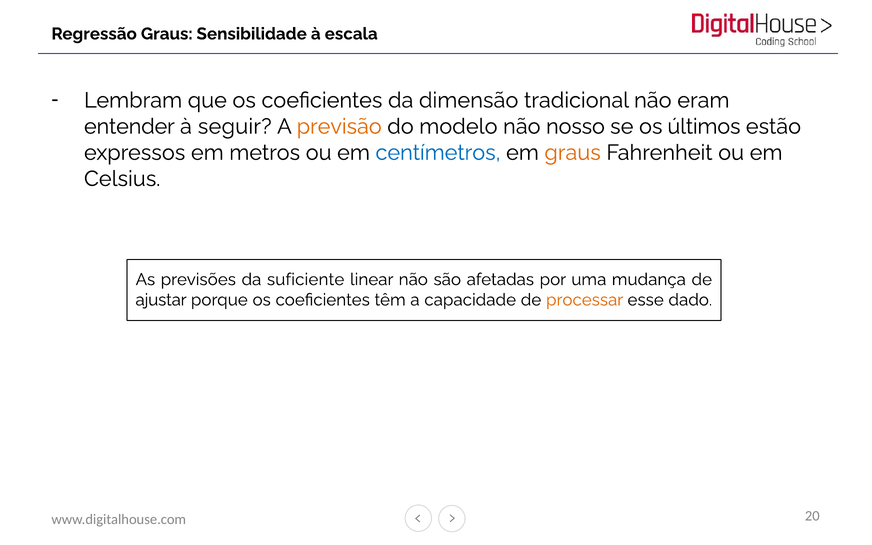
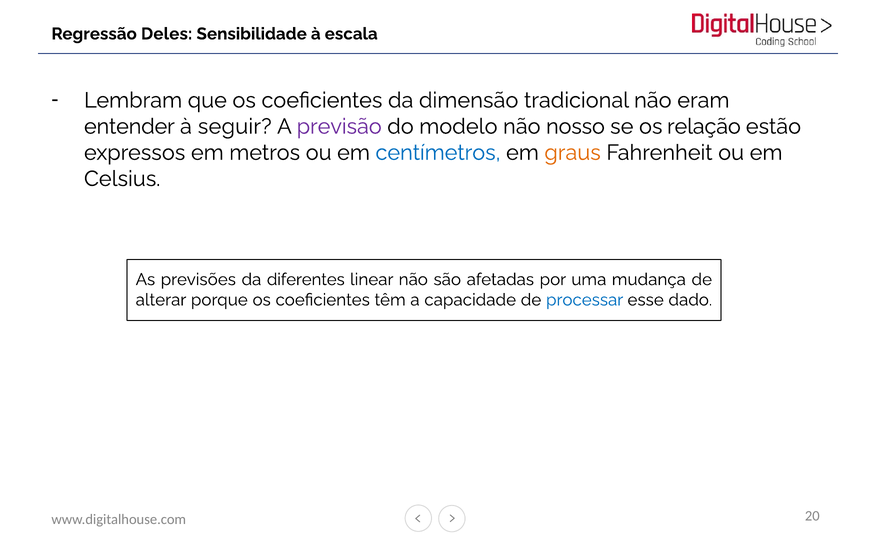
Regressão Graus: Graus -> Deles (167, 34)
previsão colour: orange -> purple (339, 126)
últimos: últimos -> relação (704, 126)
suficiente: suficiente -> diferentes (306, 280)
ajustar: ajustar -> alterar (161, 300)
processar colour: orange -> blue (585, 300)
